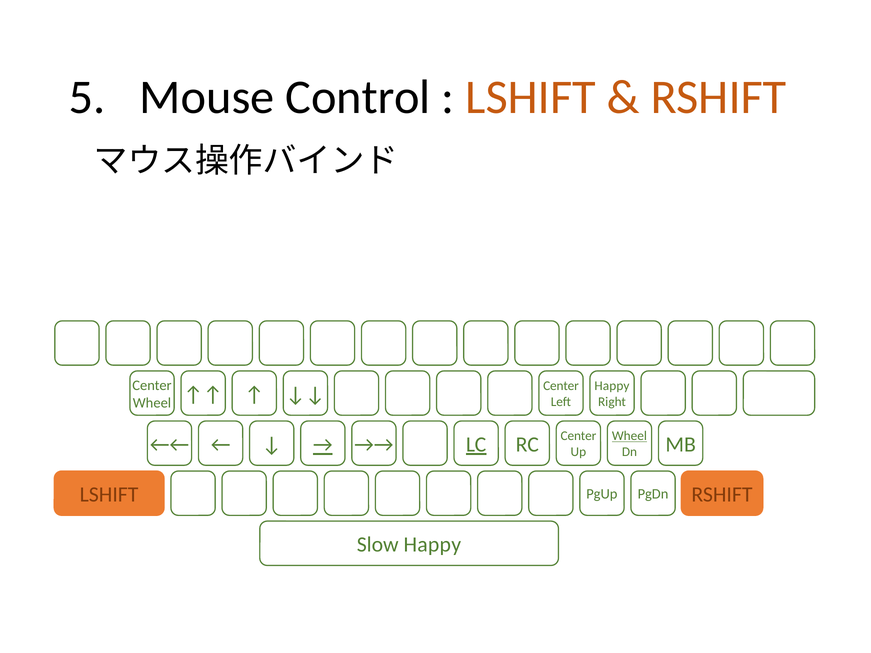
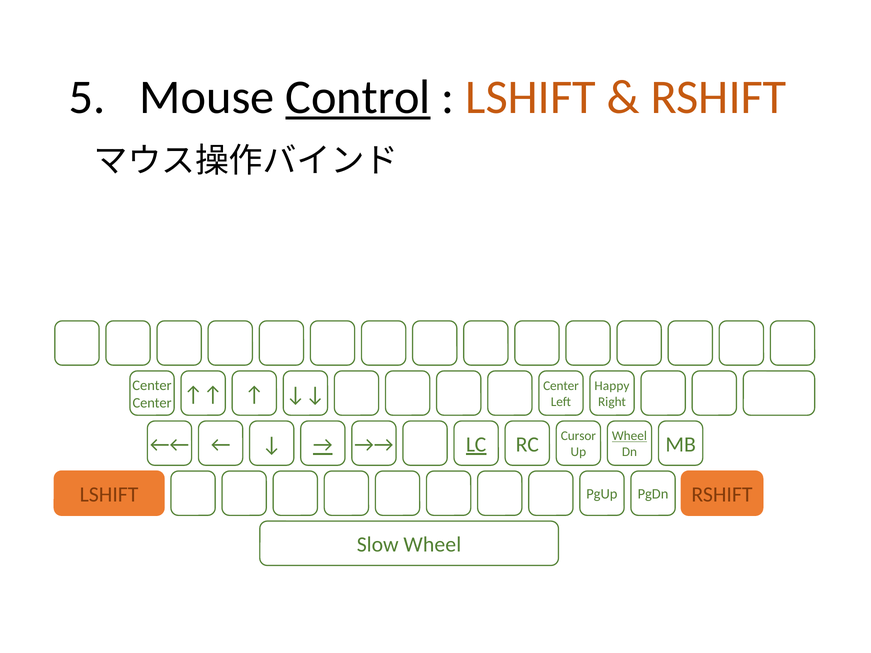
Control underline: none -> present (358, 97)
Wheel: Wheel -> Center (152, 403)
RC Center: Center -> Cursor (578, 436)
Slow Happy: Happy -> Wheel (432, 545)
